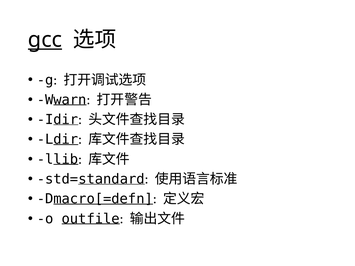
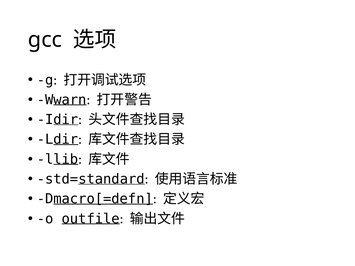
gcc underline: present -> none (45, 40)
